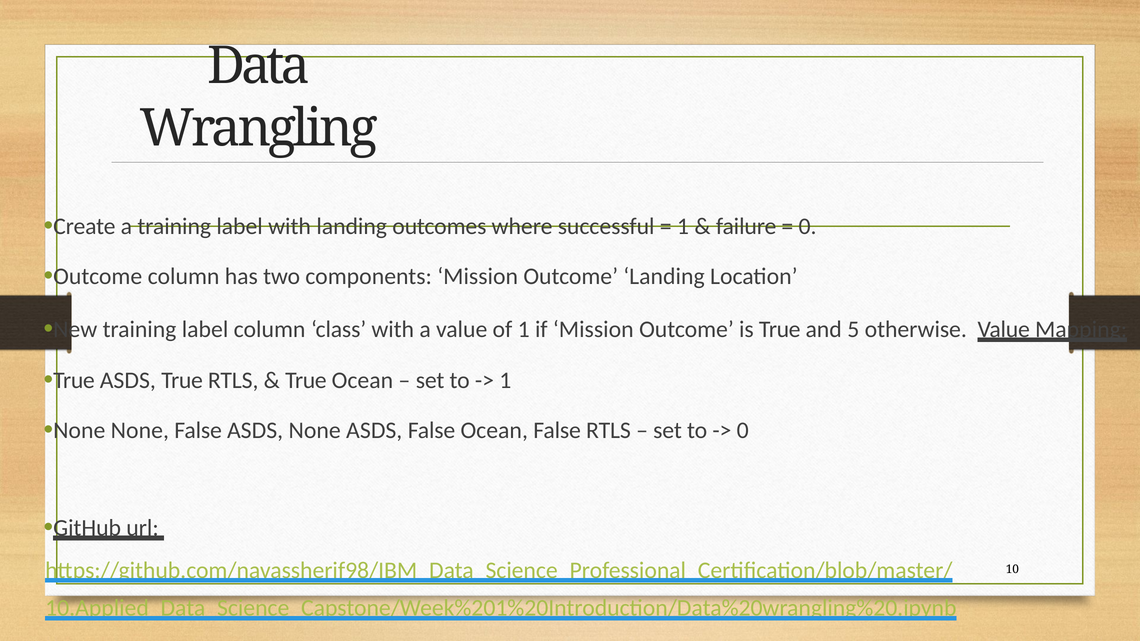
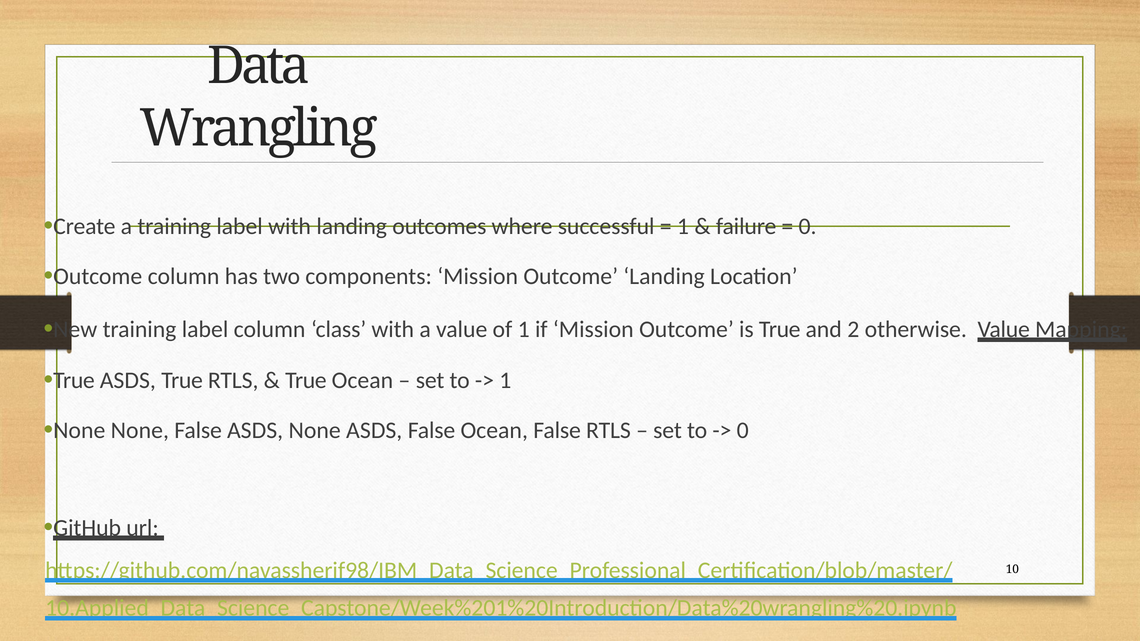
5: 5 -> 2 (853, 330)
